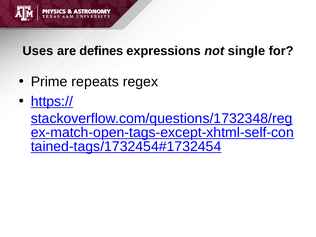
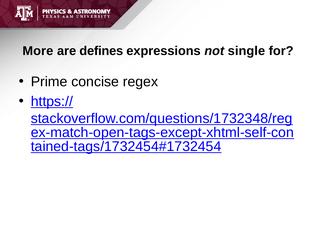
Uses: Uses -> More (38, 51)
repeats: repeats -> concise (95, 82)
